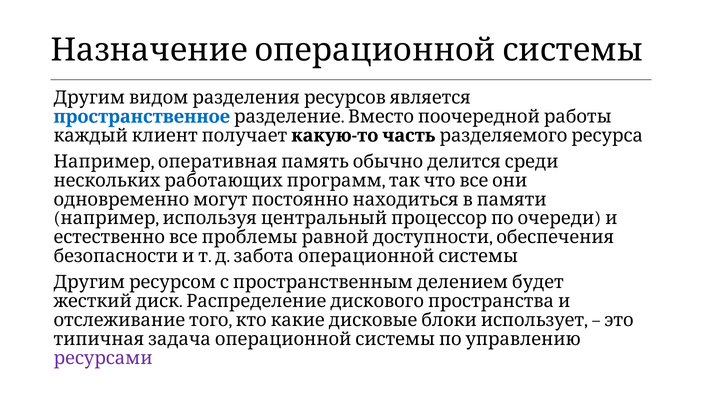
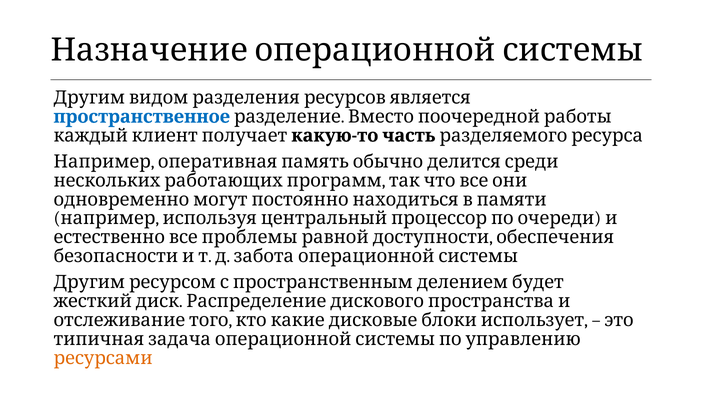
ресурсами colour: purple -> orange (103, 358)
